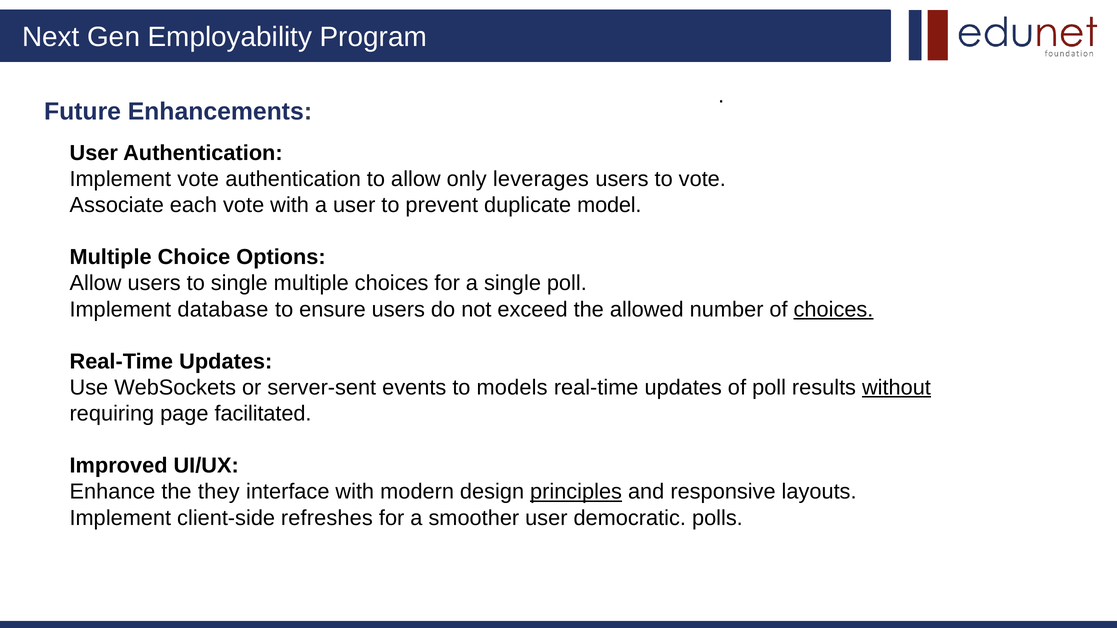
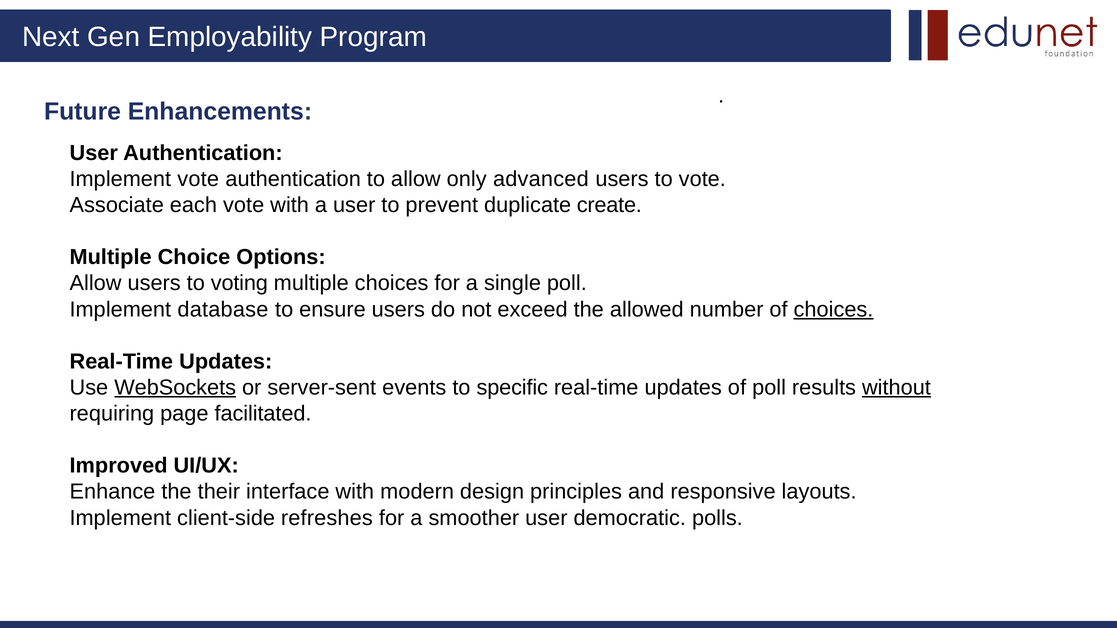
leverages: leverages -> advanced (541, 179)
model: model -> create (609, 205)
to single: single -> voting (239, 283)
WebSockets underline: none -> present (175, 388)
models: models -> specific (512, 388)
they: they -> their (219, 492)
principles underline: present -> none (576, 492)
